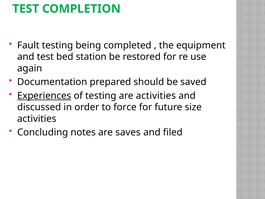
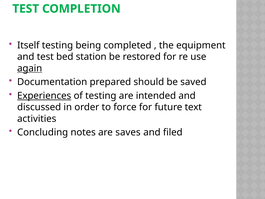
Fault: Fault -> Itself (28, 45)
again underline: none -> present (30, 68)
are activities: activities -> intended (156, 96)
size: size -> text (193, 107)
